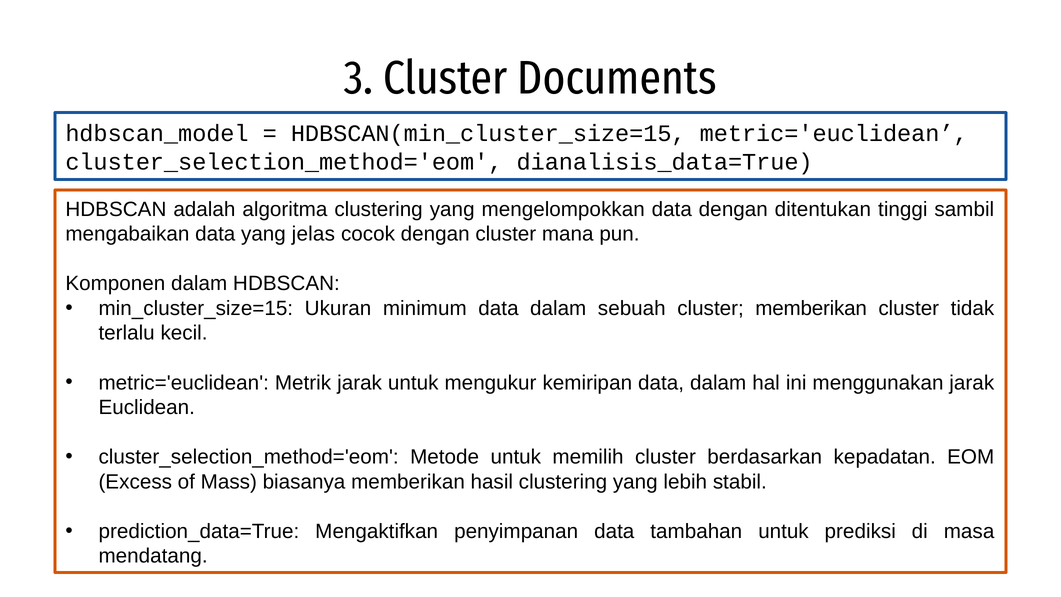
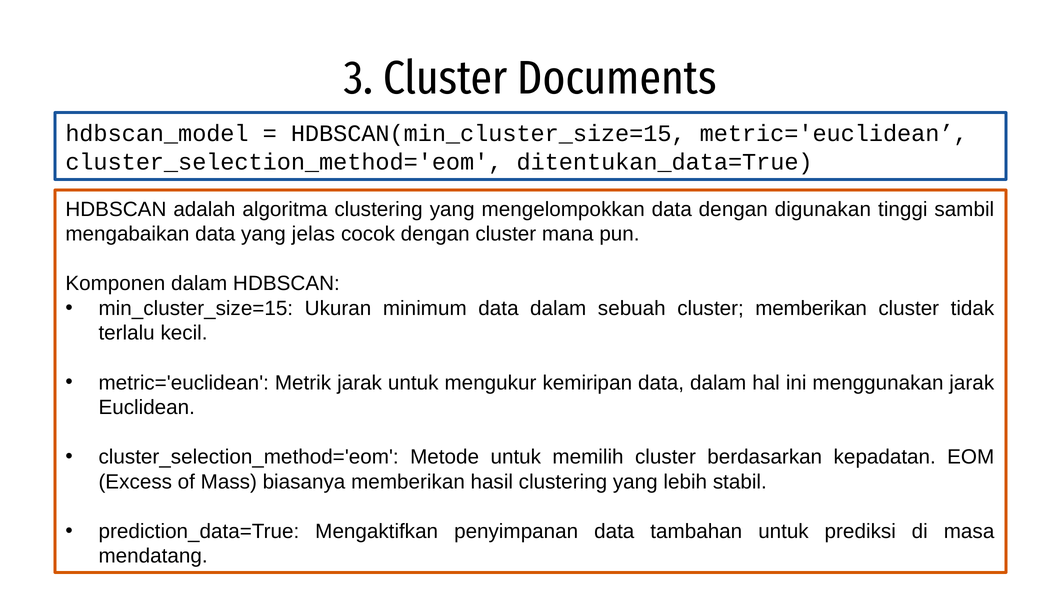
dianalisis_data=True: dianalisis_data=True -> ditentukan_data=True (665, 162)
ditentukan: ditentukan -> digunakan (823, 209)
